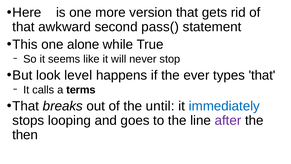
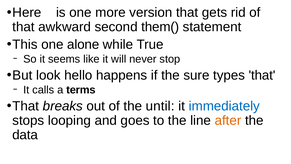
pass(: pass( -> them( (160, 27)
level: level -> hello (78, 75)
ever: ever -> sure (196, 75)
after colour: purple -> orange (228, 120)
then: then -> data (25, 135)
